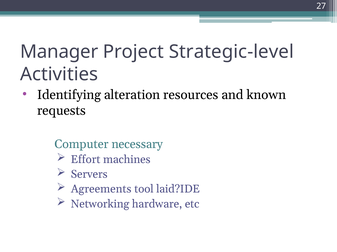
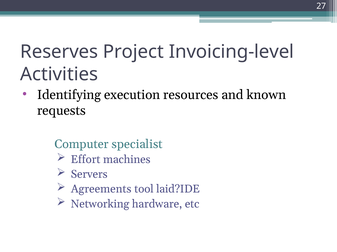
Manager: Manager -> Reserves (59, 52)
Strategic-level: Strategic-level -> Invoicing-level (231, 52)
alteration: alteration -> execution (132, 95)
necessary: necessary -> specialist (137, 144)
